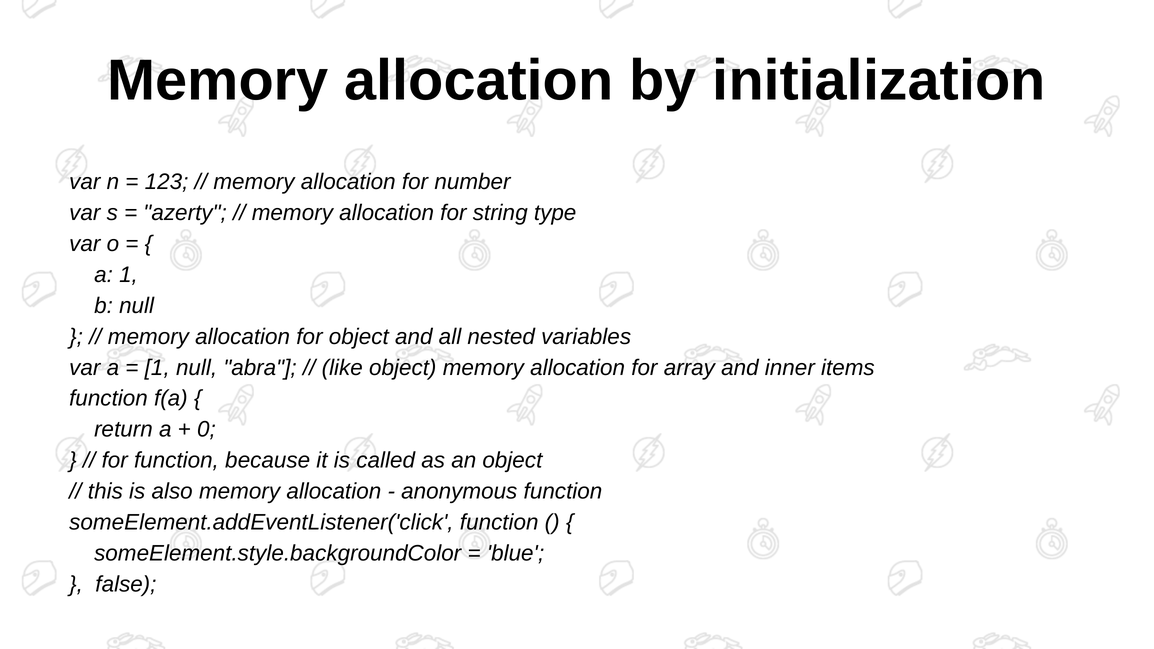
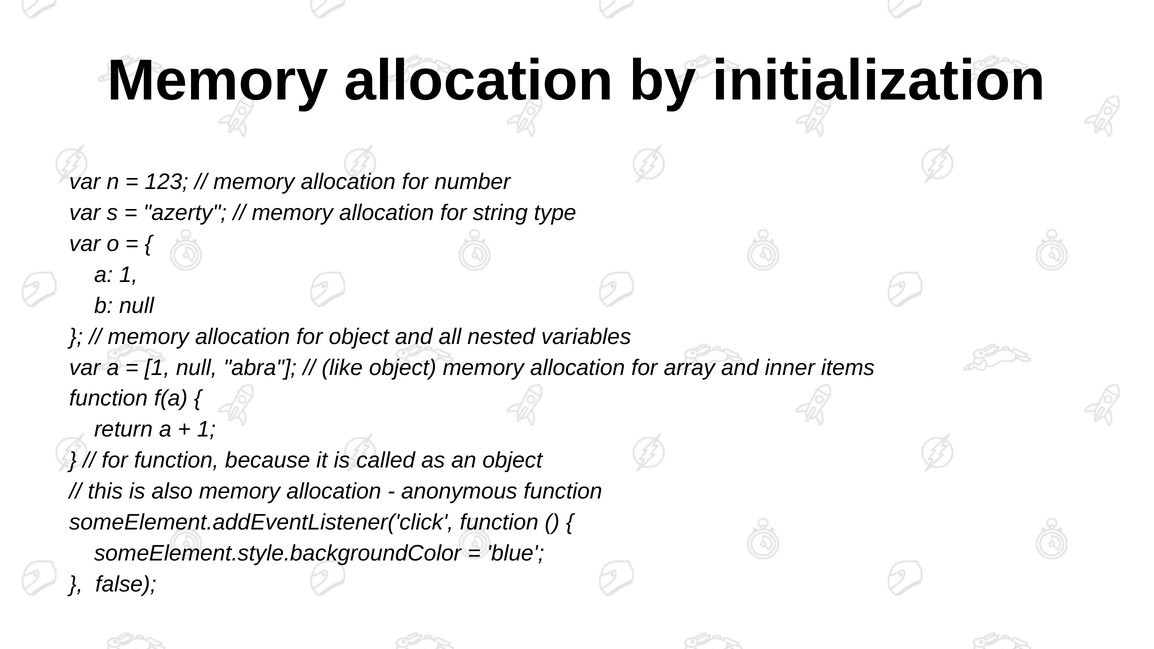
0: 0 -> 1 (206, 430)
